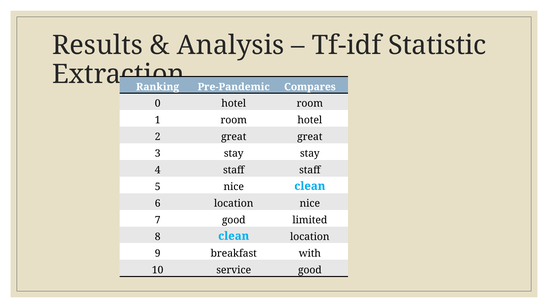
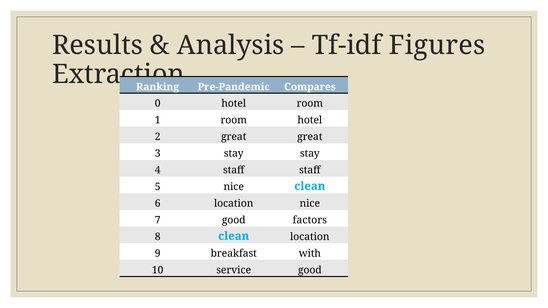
Statistic: Statistic -> Figures (437, 45)
limited: limited -> factors (310, 220)
